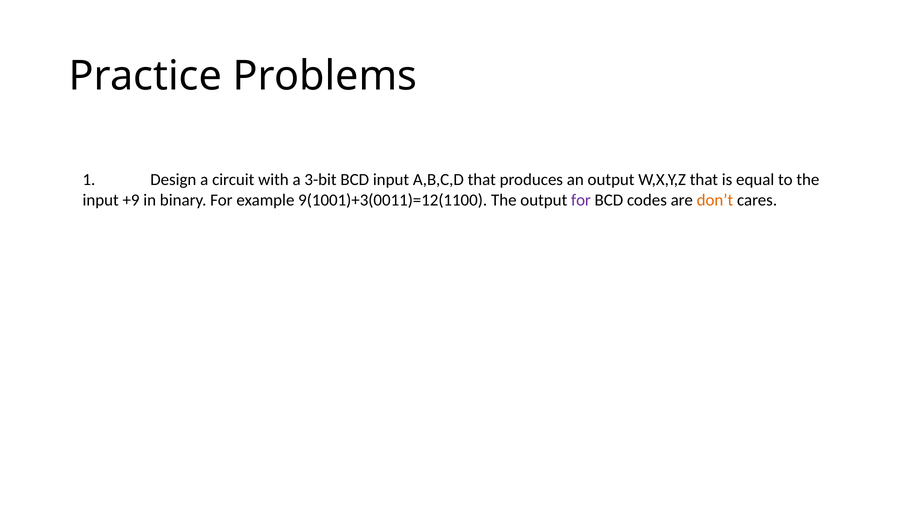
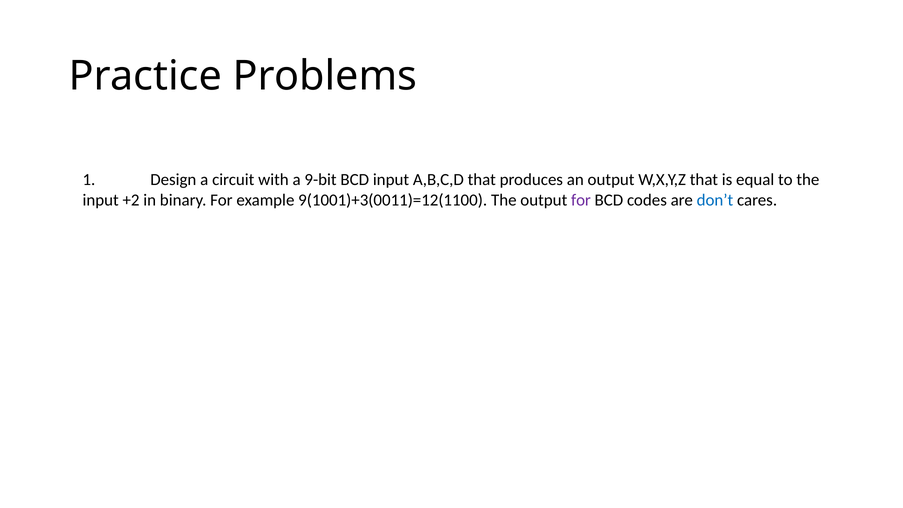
3-bit: 3-bit -> 9-bit (321, 180)
+9: +9 -> +2 (131, 200)
don’t colour: orange -> blue (715, 200)
